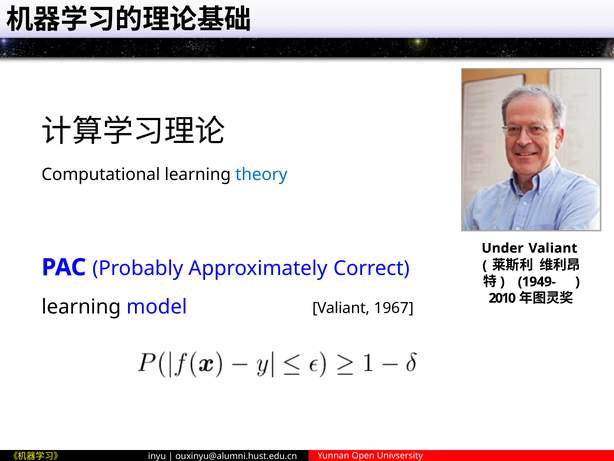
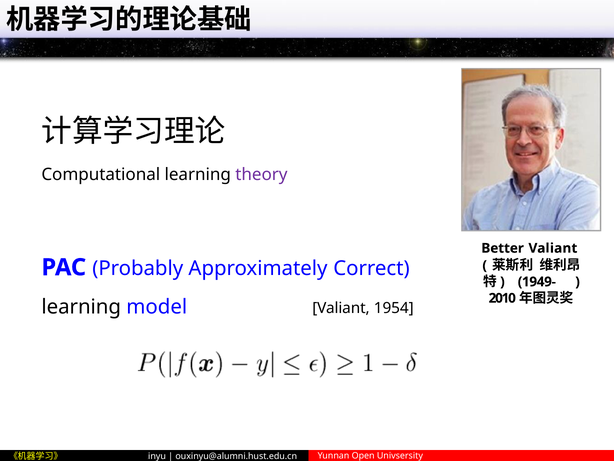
theory colour: blue -> purple (261, 174)
Under: Under -> Better (503, 248)
1967: 1967 -> 1954 (394, 308)
